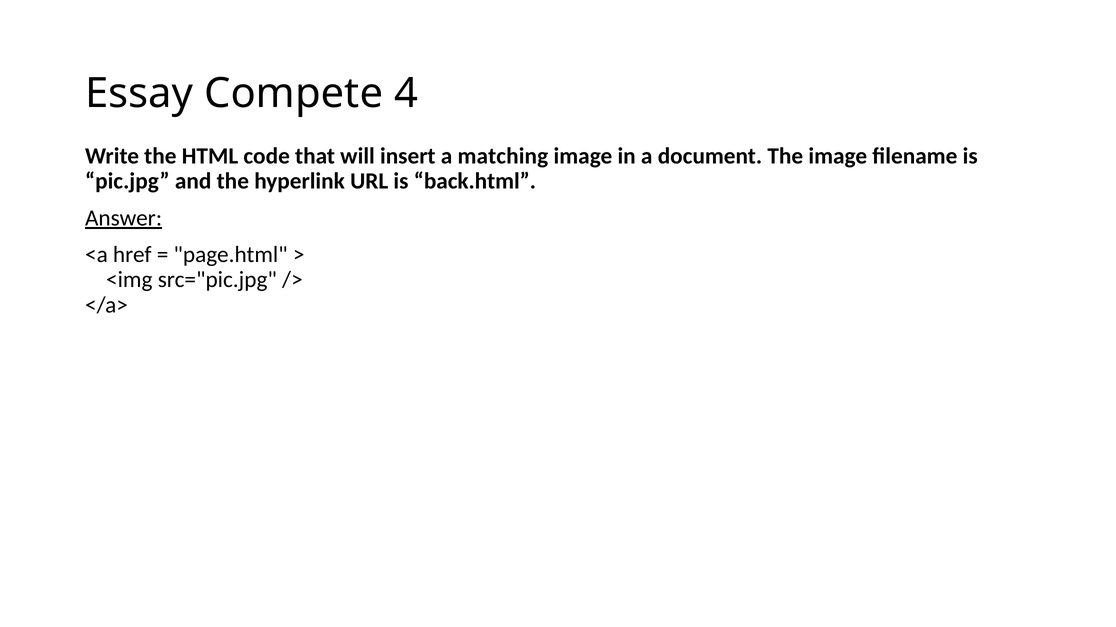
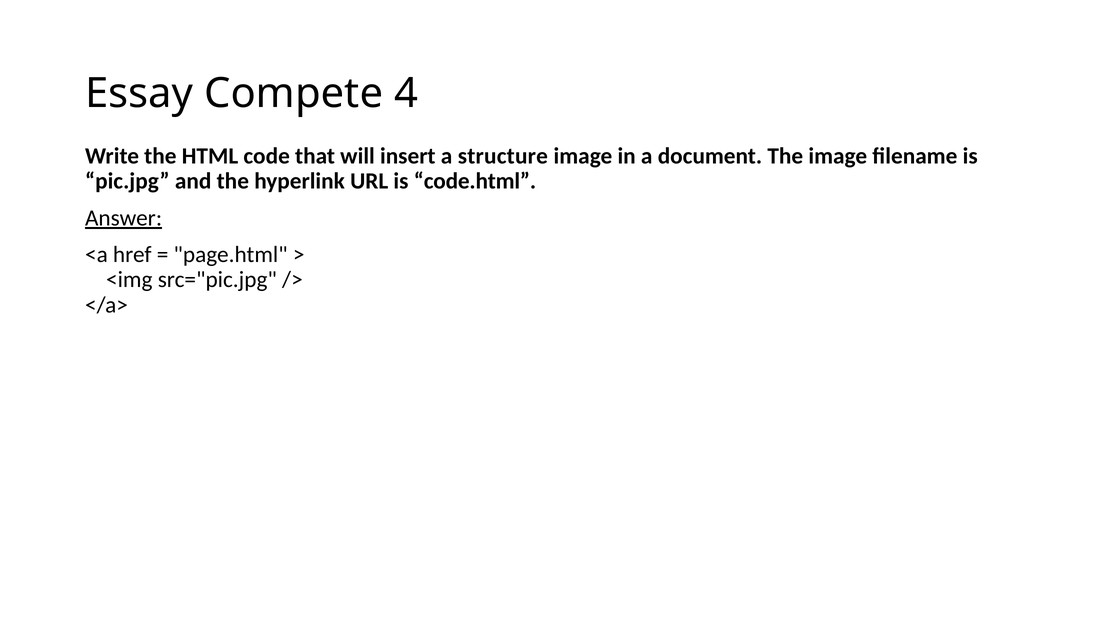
matching: matching -> structure (503, 156)
back.html: back.html -> code.html (475, 181)
